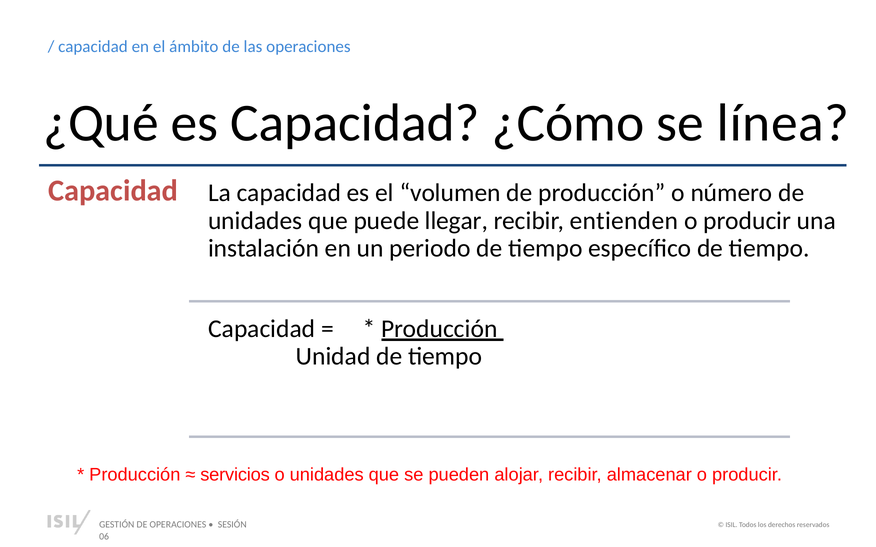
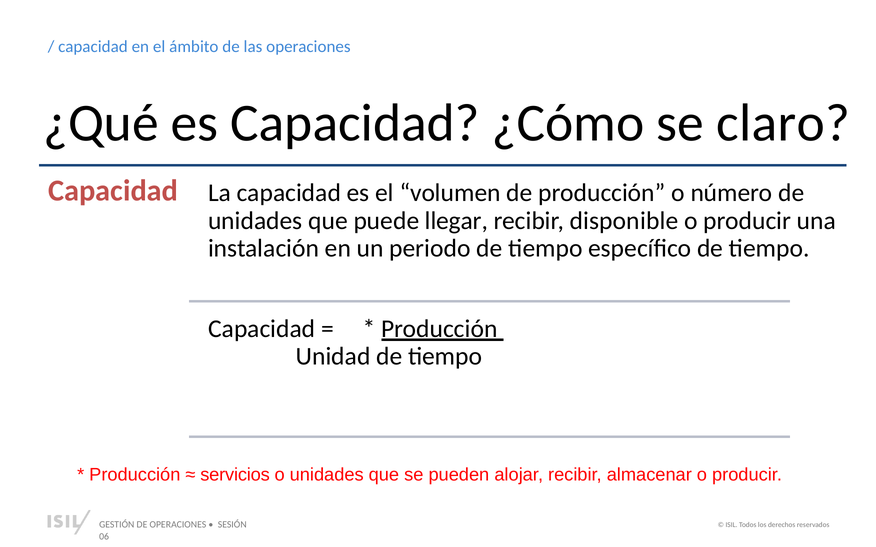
línea: línea -> claro (783, 123)
entienden: entienden -> disponible (624, 221)
